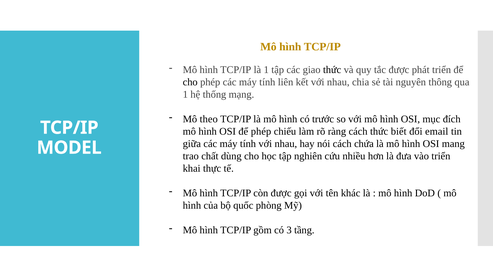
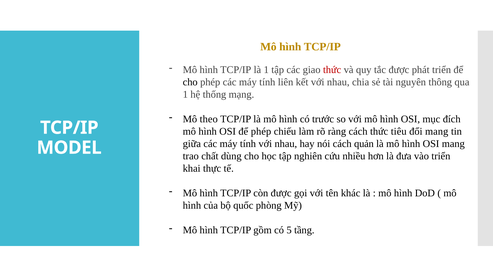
thức colour: black -> red (332, 70)
biết: biết -> tiêu (399, 132)
đổi email: email -> mang (437, 132)
chứa: chứa -> quản (364, 144)
3: 3 -> 5 (289, 230)
